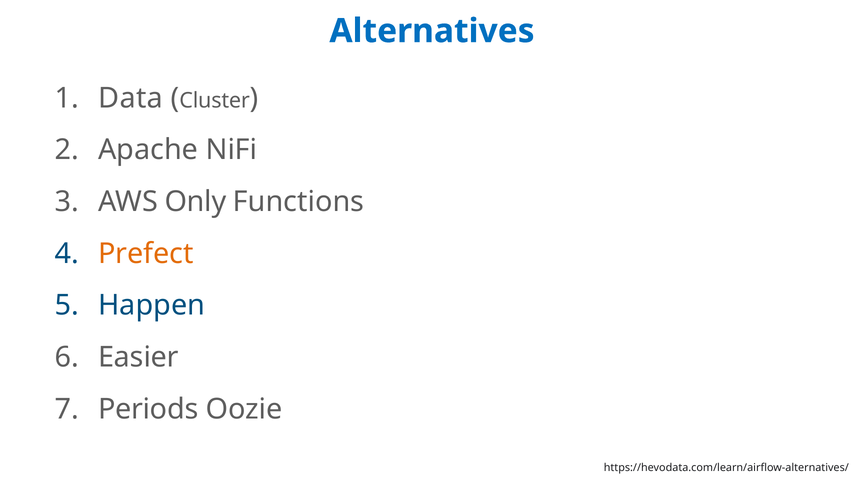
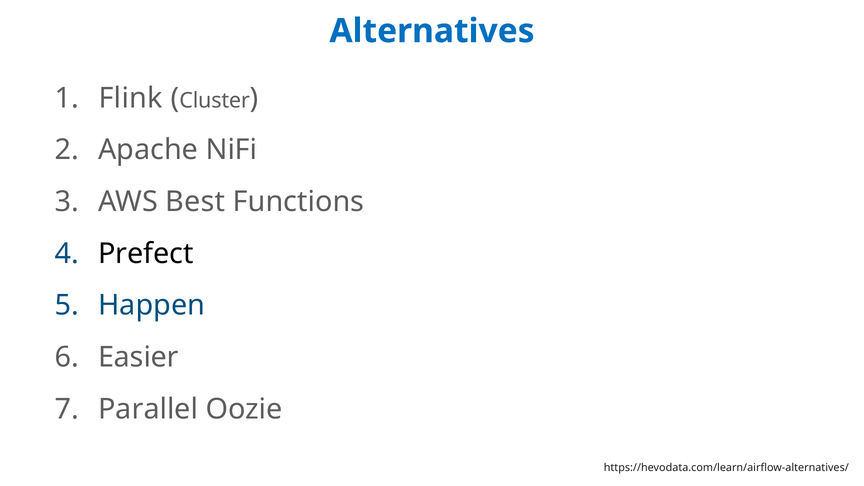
Data: Data -> Flink (131, 98)
Only: Only -> Best (195, 202)
Prefect colour: orange -> black (146, 254)
Periods: Periods -> Parallel (148, 409)
